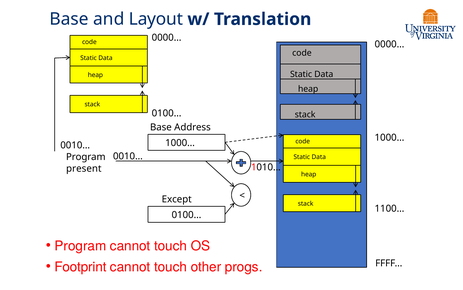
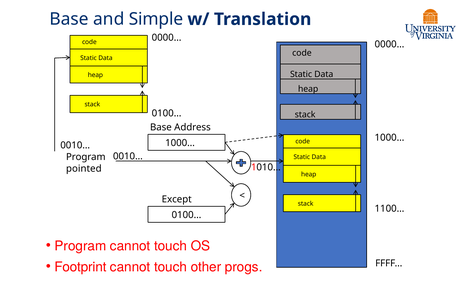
Layout: Layout -> Simple (156, 19)
present: present -> pointed (84, 168)
